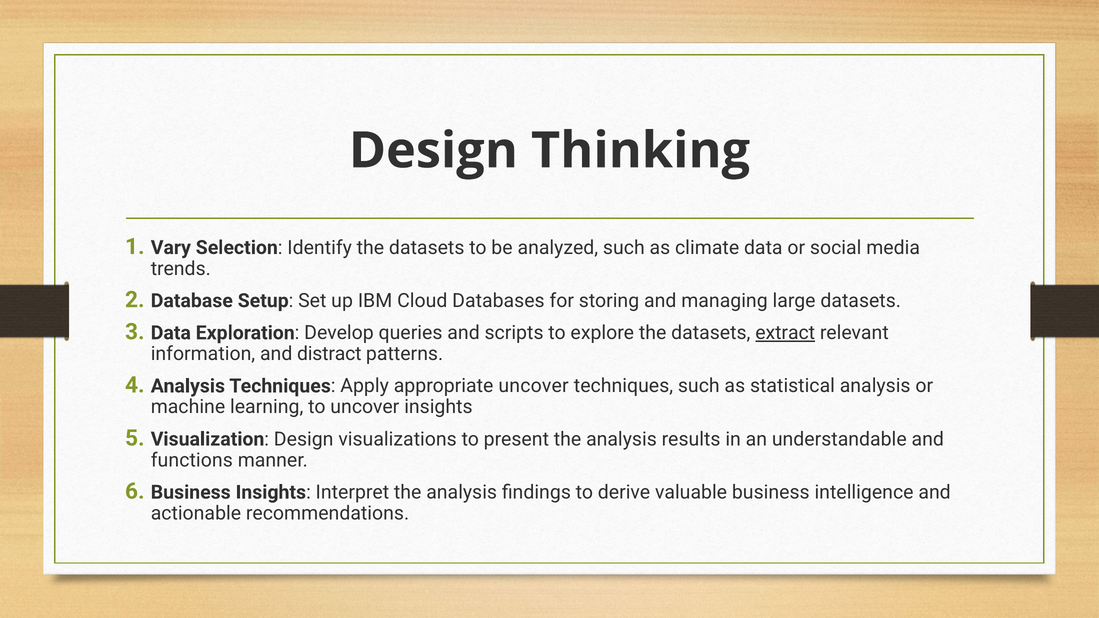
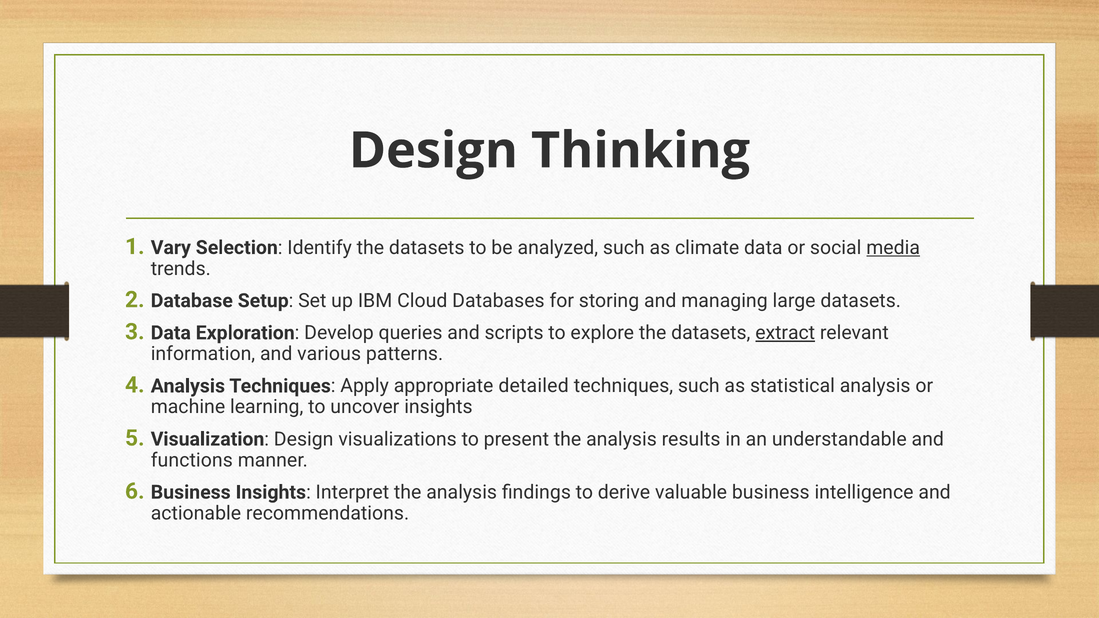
media underline: none -> present (893, 248)
distract: distract -> various (329, 354)
appropriate uncover: uncover -> detailed (534, 386)
